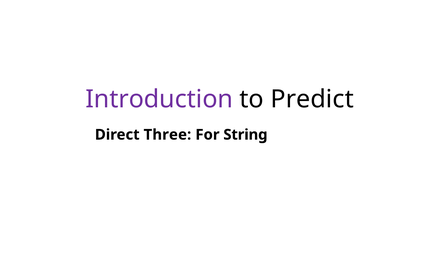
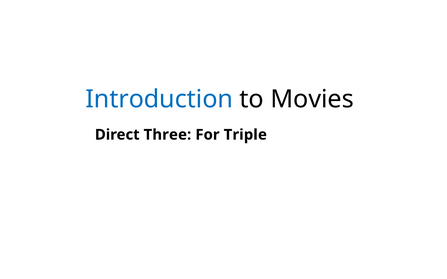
Introduction colour: purple -> blue (159, 99)
Predict: Predict -> Movies (312, 99)
String: String -> Triple (245, 135)
